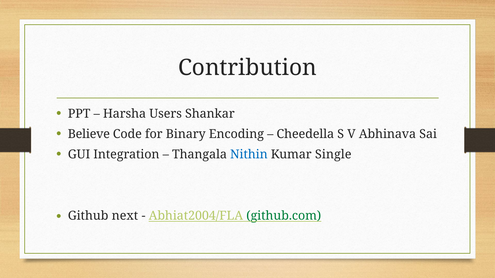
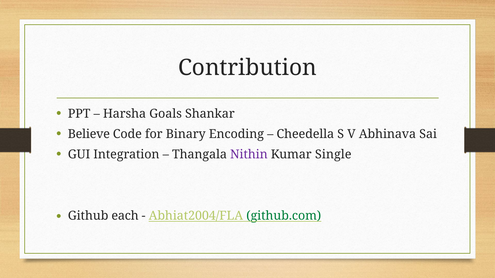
Users: Users -> Goals (166, 114)
Nithin colour: blue -> purple (249, 155)
next: next -> each (125, 216)
